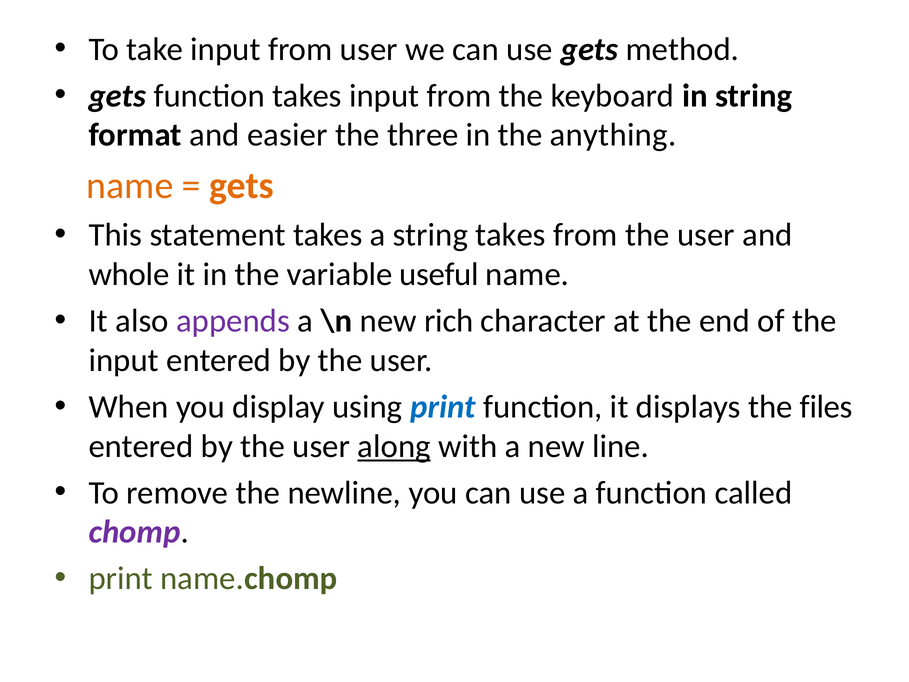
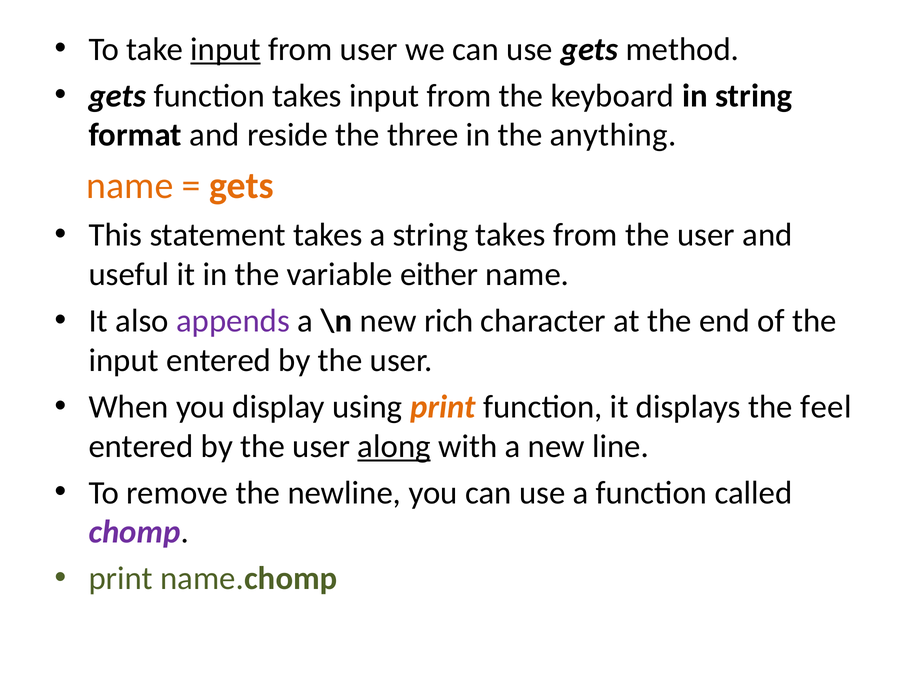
input underline: none -> present (225, 49)
easier: easier -> reside (287, 135)
whole: whole -> useful (129, 274)
useful: useful -> either (439, 274)
print colour: blue -> orange (443, 407)
files: files -> feel (826, 407)
